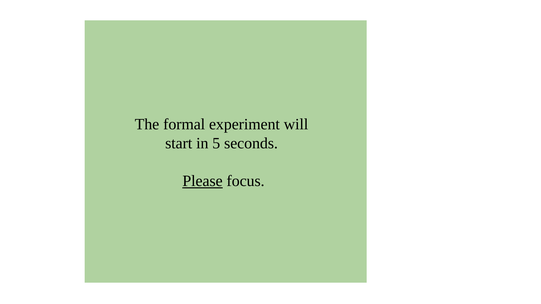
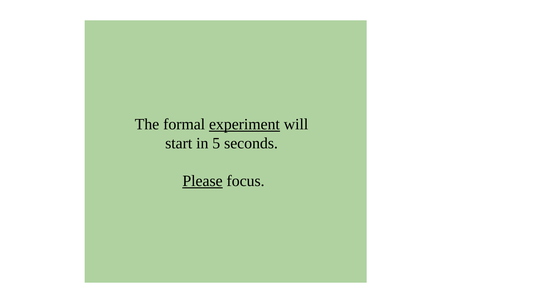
experiment underline: none -> present (244, 124)
